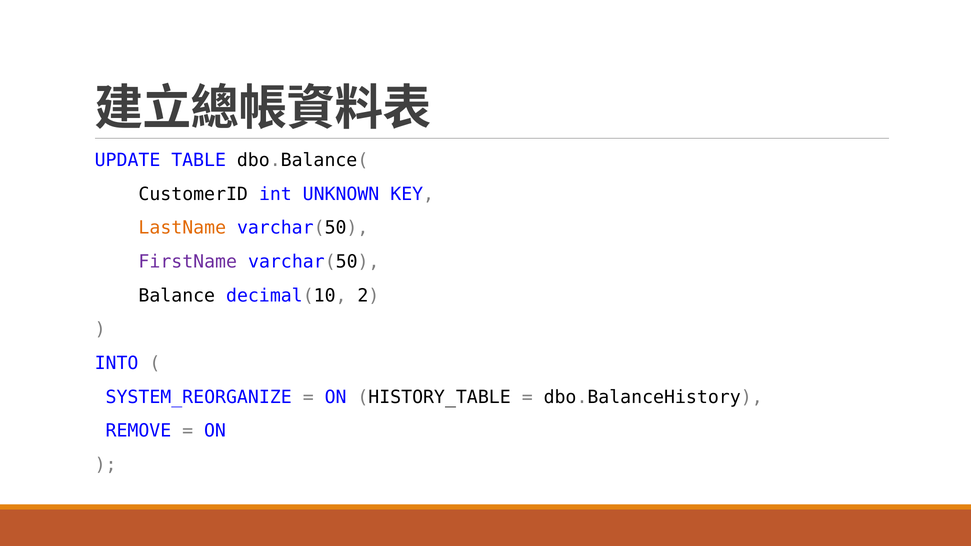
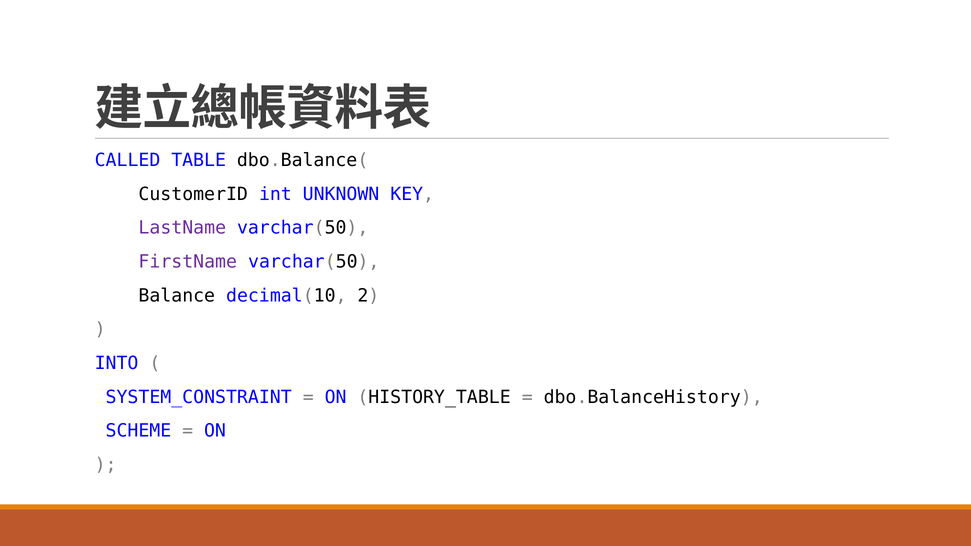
UPDATE: UPDATE -> CALLED (128, 160)
LastName colour: orange -> purple (182, 228)
SYSTEM_REORGANIZE: SYSTEM_REORGANIZE -> SYSTEM_CONSTRAINT (199, 397)
REMOVE: REMOVE -> SCHEME (138, 431)
